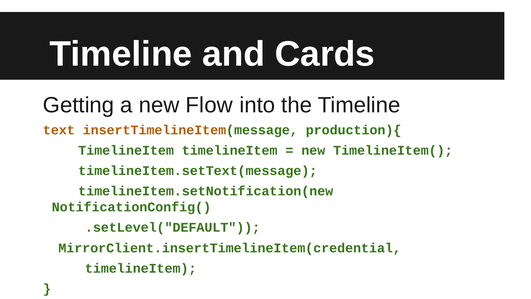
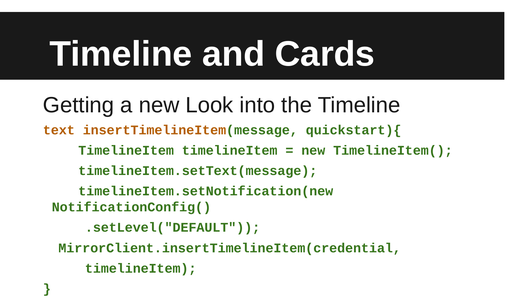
Flow: Flow -> Look (209, 105)
production){: production){ -> quickstart){ (354, 130)
